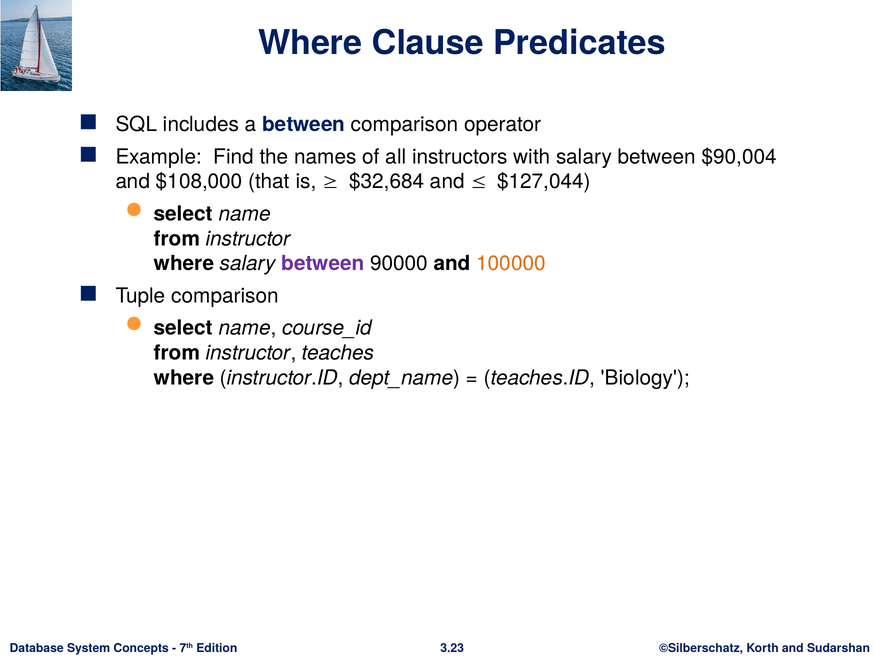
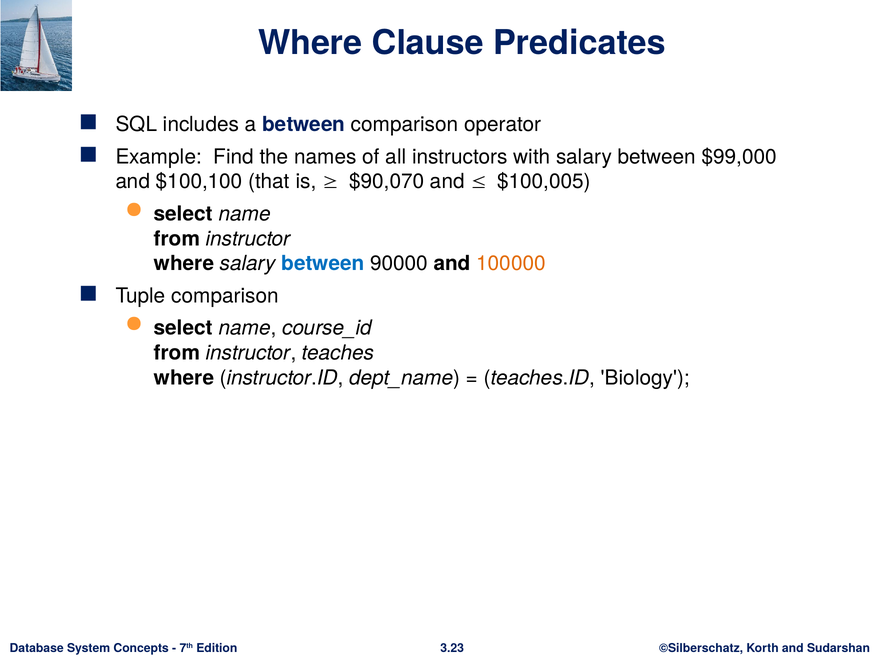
$90,004: $90,004 -> $99,000 (739, 157)
$108,000: $108,000 -> $100,100 (199, 182)
$32,684: $32,684 -> $90,070 (387, 182)
$127,044: $127,044 -> $100,005 (544, 182)
between colour: purple -> blue (323, 264)
